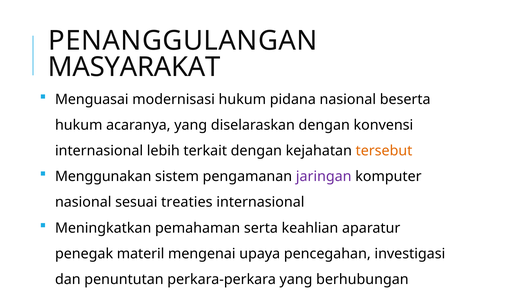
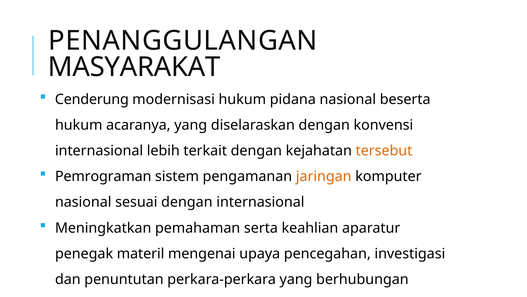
Menguasai: Menguasai -> Cenderung (92, 99)
Menggunakan: Menggunakan -> Pemrograman (103, 176)
jaringan colour: purple -> orange (324, 176)
sesuai treaties: treaties -> dengan (187, 202)
